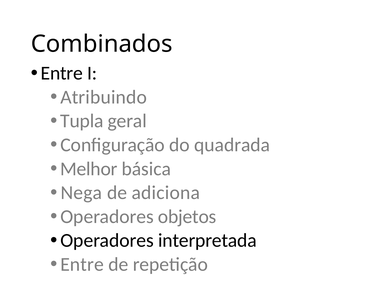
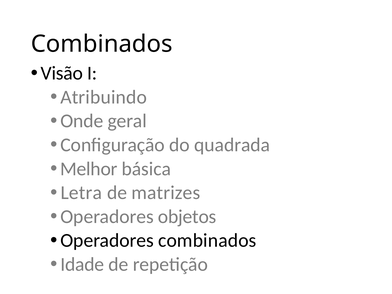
Entre: Entre -> Visão (62, 73)
Tupla: Tupla -> Onde (82, 121)
Nega: Nega -> Letra (81, 193)
adiciona: adiciona -> matrizes (166, 193)
Operadores interpretada: interpretada -> combinados (207, 240)
Entre: Entre -> Idade (82, 264)
